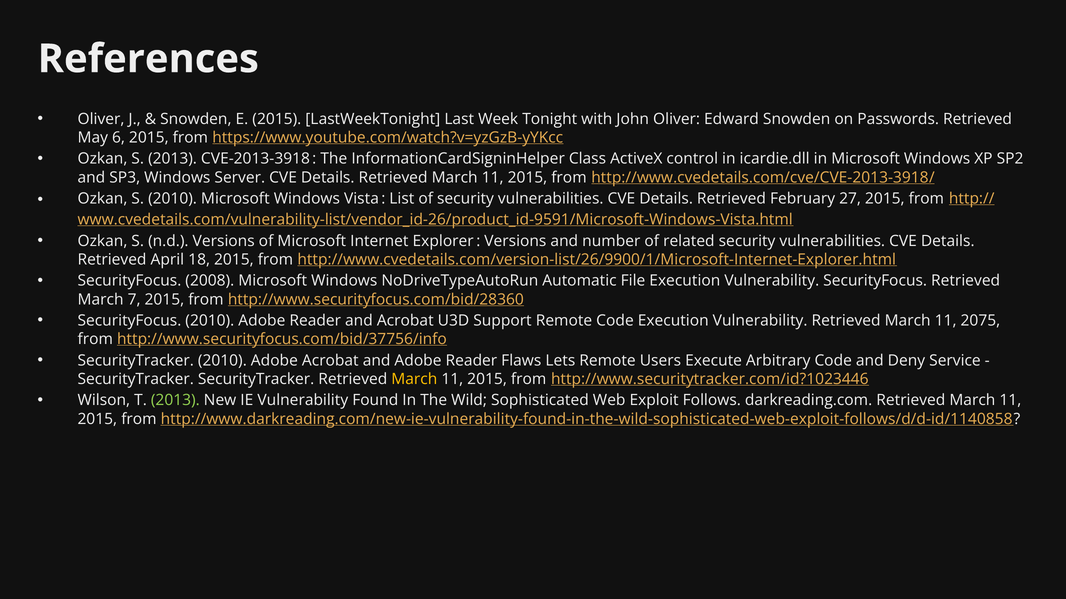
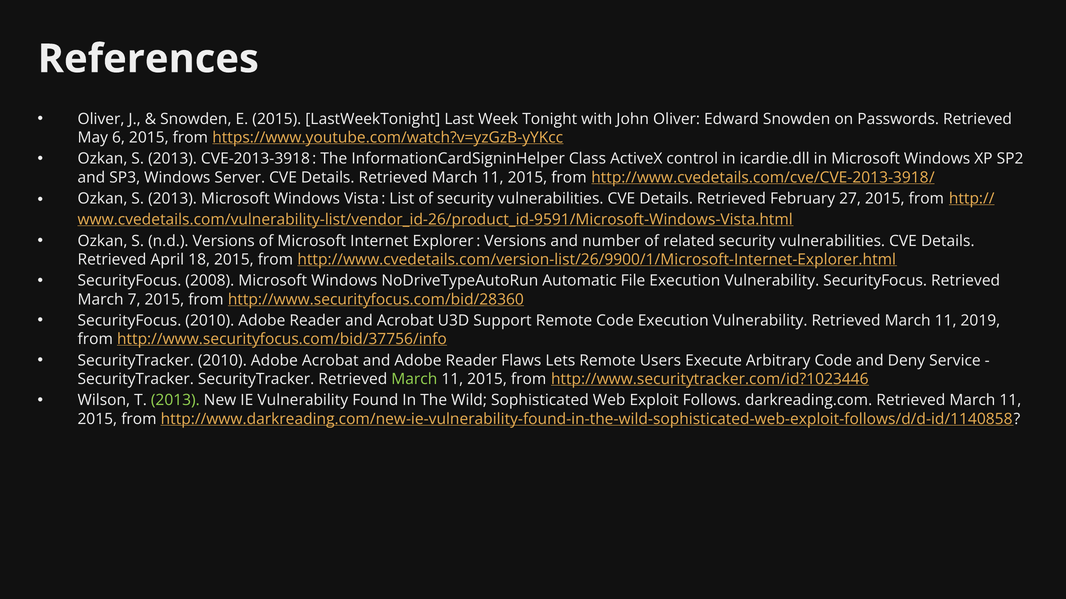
2010: 2010 -> 2013 (173, 199)
2075: 2075 -> 2019 (980, 321)
March colour: yellow -> light green (414, 380)
